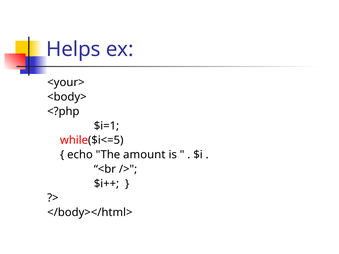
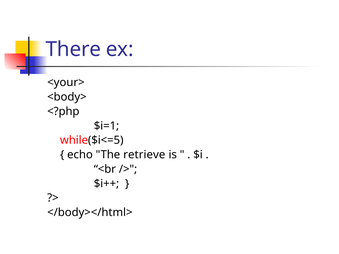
Helps: Helps -> There (73, 49)
amount: amount -> retrieve (144, 155)
